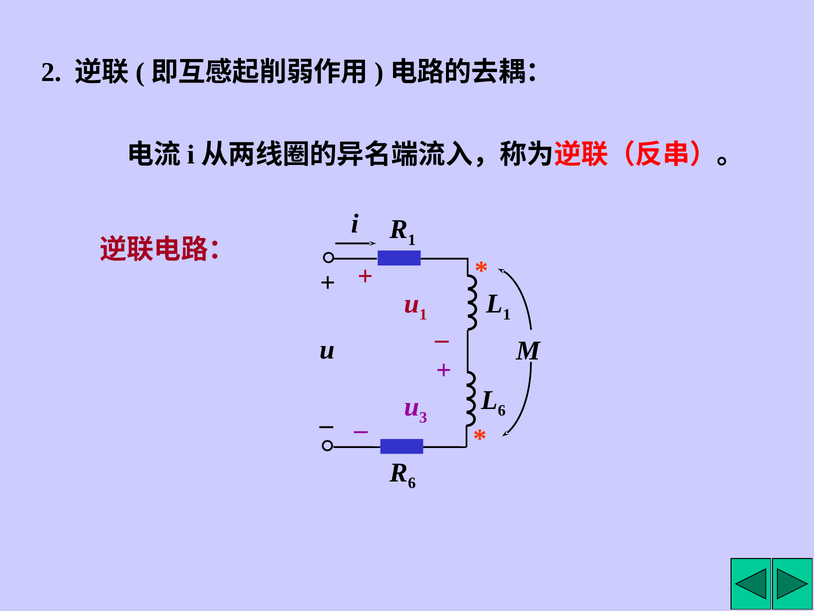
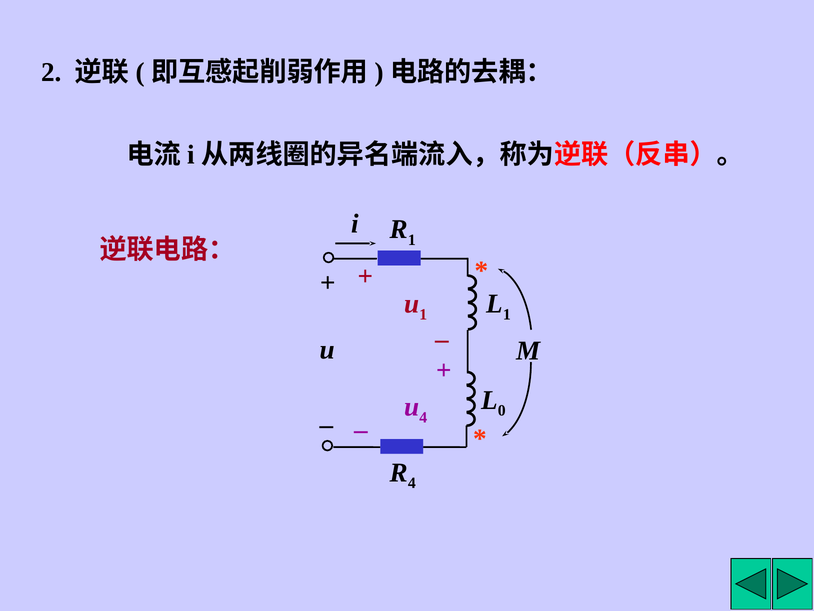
6: 6 -> 0 (502, 410)
u 3: 3 -> 4 (423, 417)
6: 6 -> 4 (412, 483)
